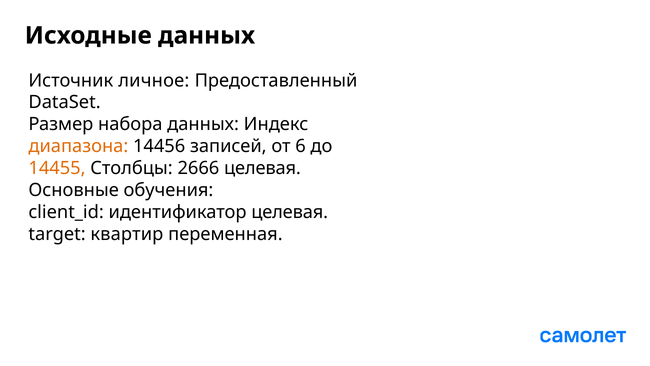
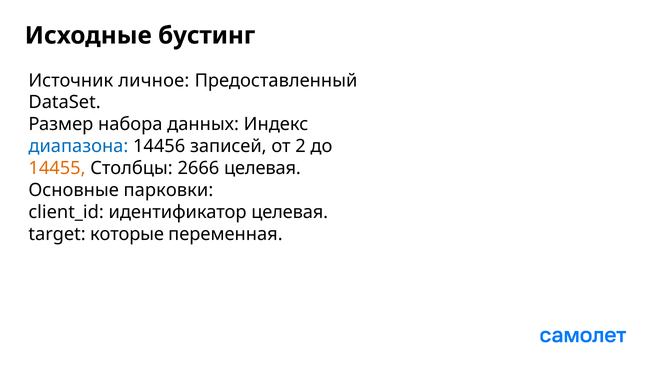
Исходные данных: данных -> бустинг (207, 36)
диапазона colour: orange -> blue (78, 146)
6: 6 -> 2 (301, 146)
обучения: обучения -> парковки (168, 190)
квартир: квартир -> которые (127, 234)
